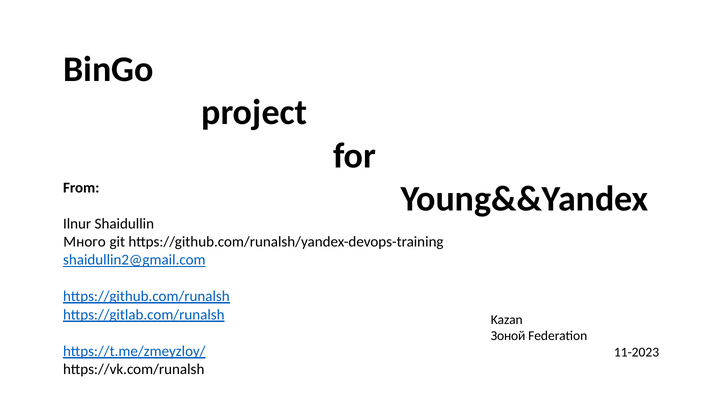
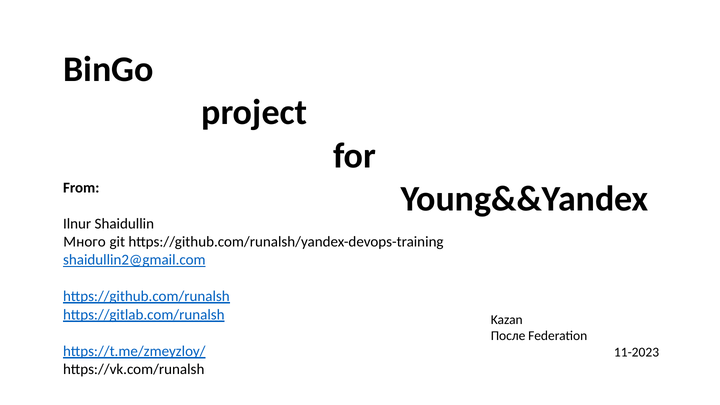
Зоной: Зоной -> После (508, 336)
